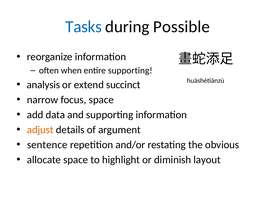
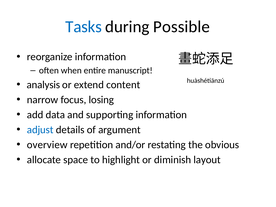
entire supporting: supporting -> manuscript (130, 71)
succinct: succinct -> content (123, 85)
focus space: space -> losing (101, 100)
adjust colour: orange -> blue (40, 130)
sentence: sentence -> overview (47, 145)
